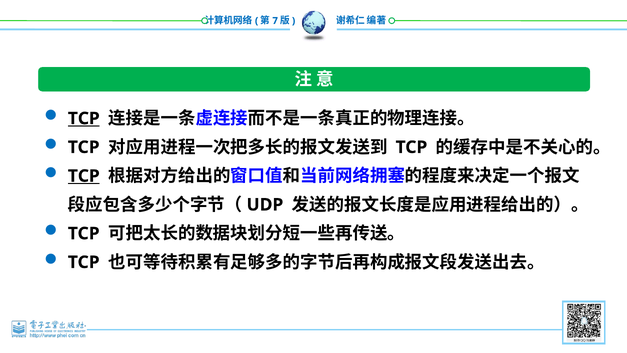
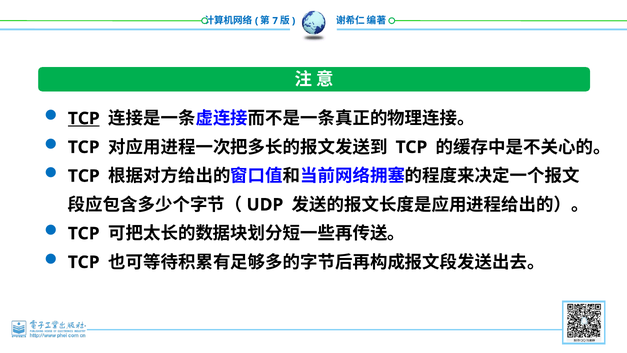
TCP underline: present -> none (84, 176)
